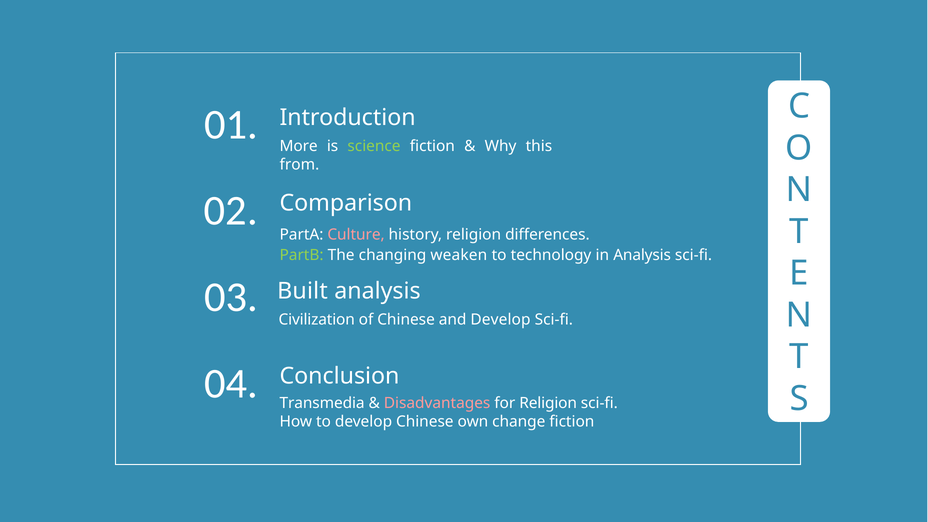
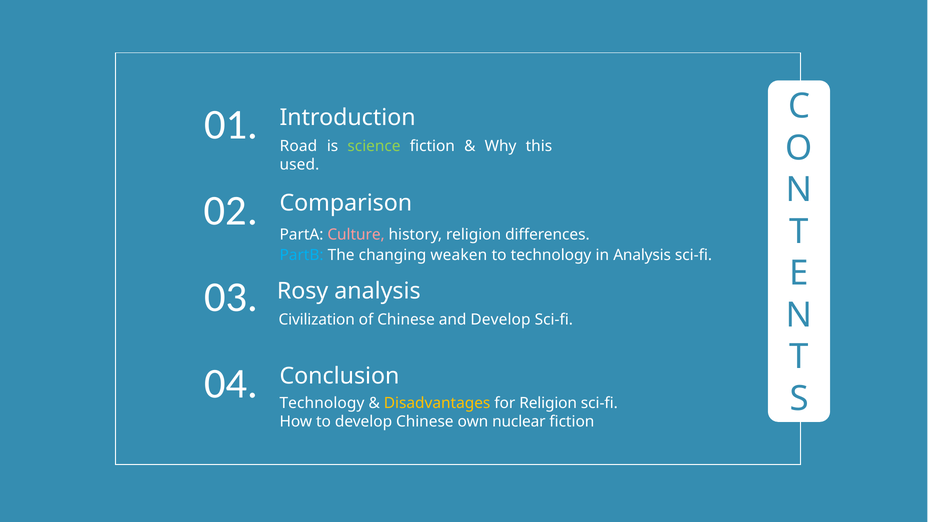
More: More -> Road (298, 146)
from: from -> used (299, 165)
PartB colour: light green -> light blue (302, 255)
Built: Built -> Rosy (303, 291)
Transmedia: Transmedia -> Technology (322, 403)
Disadvantages colour: pink -> yellow (437, 403)
change: change -> nuclear (519, 421)
